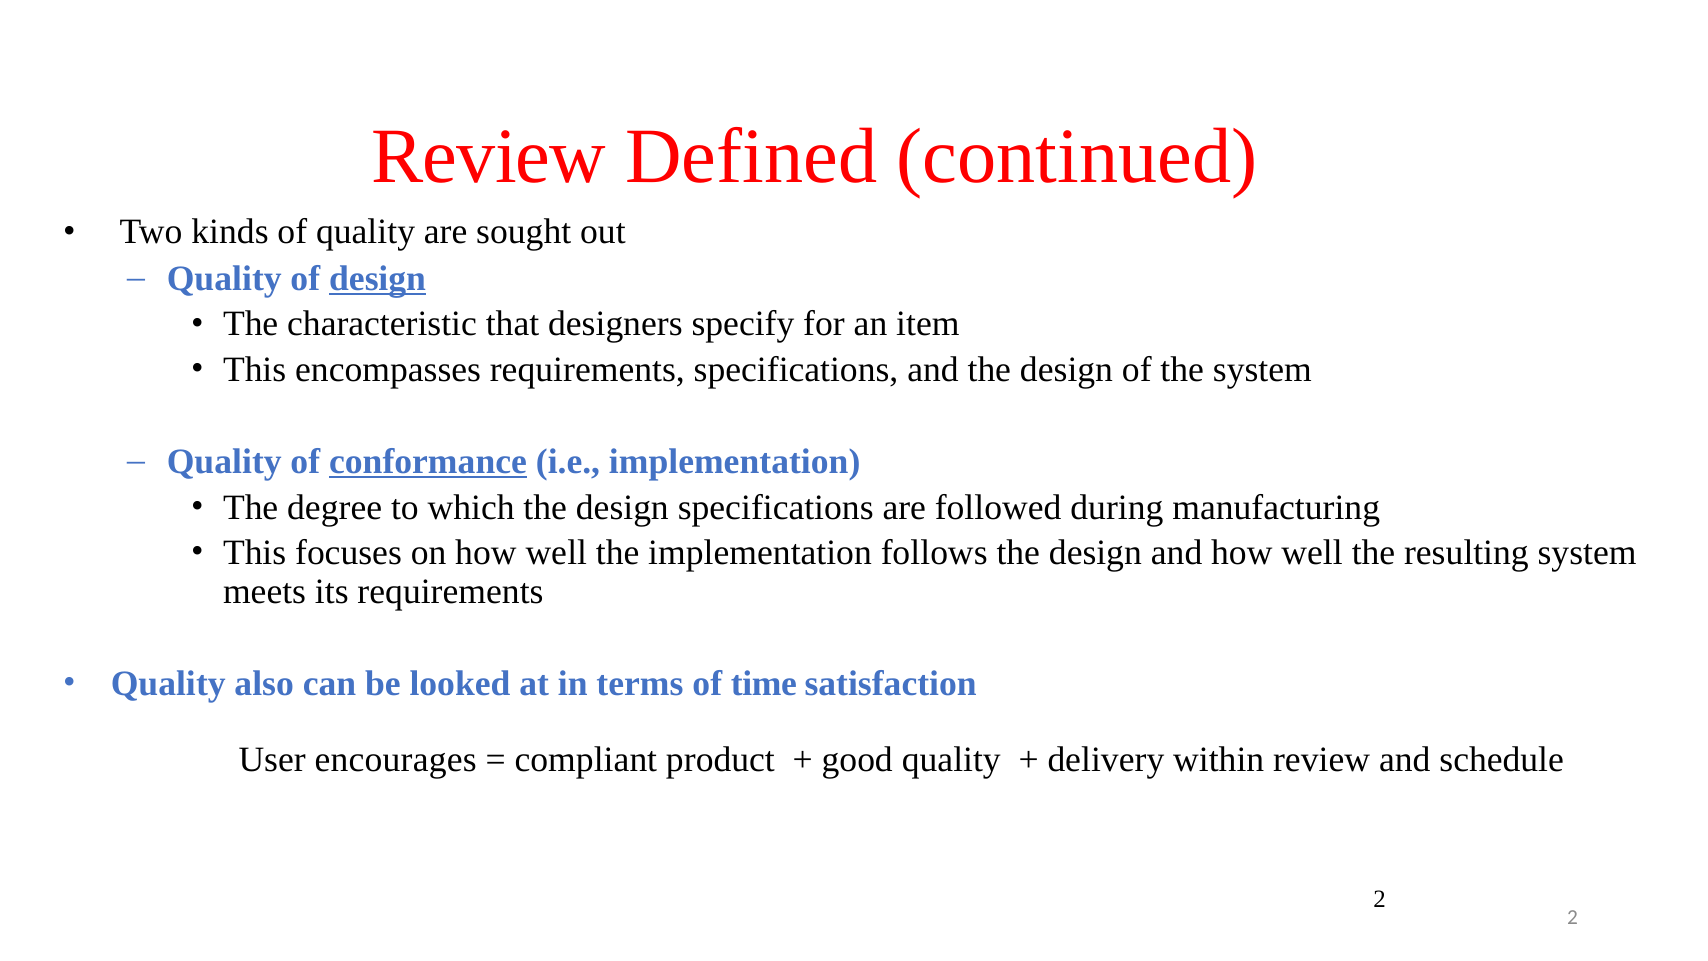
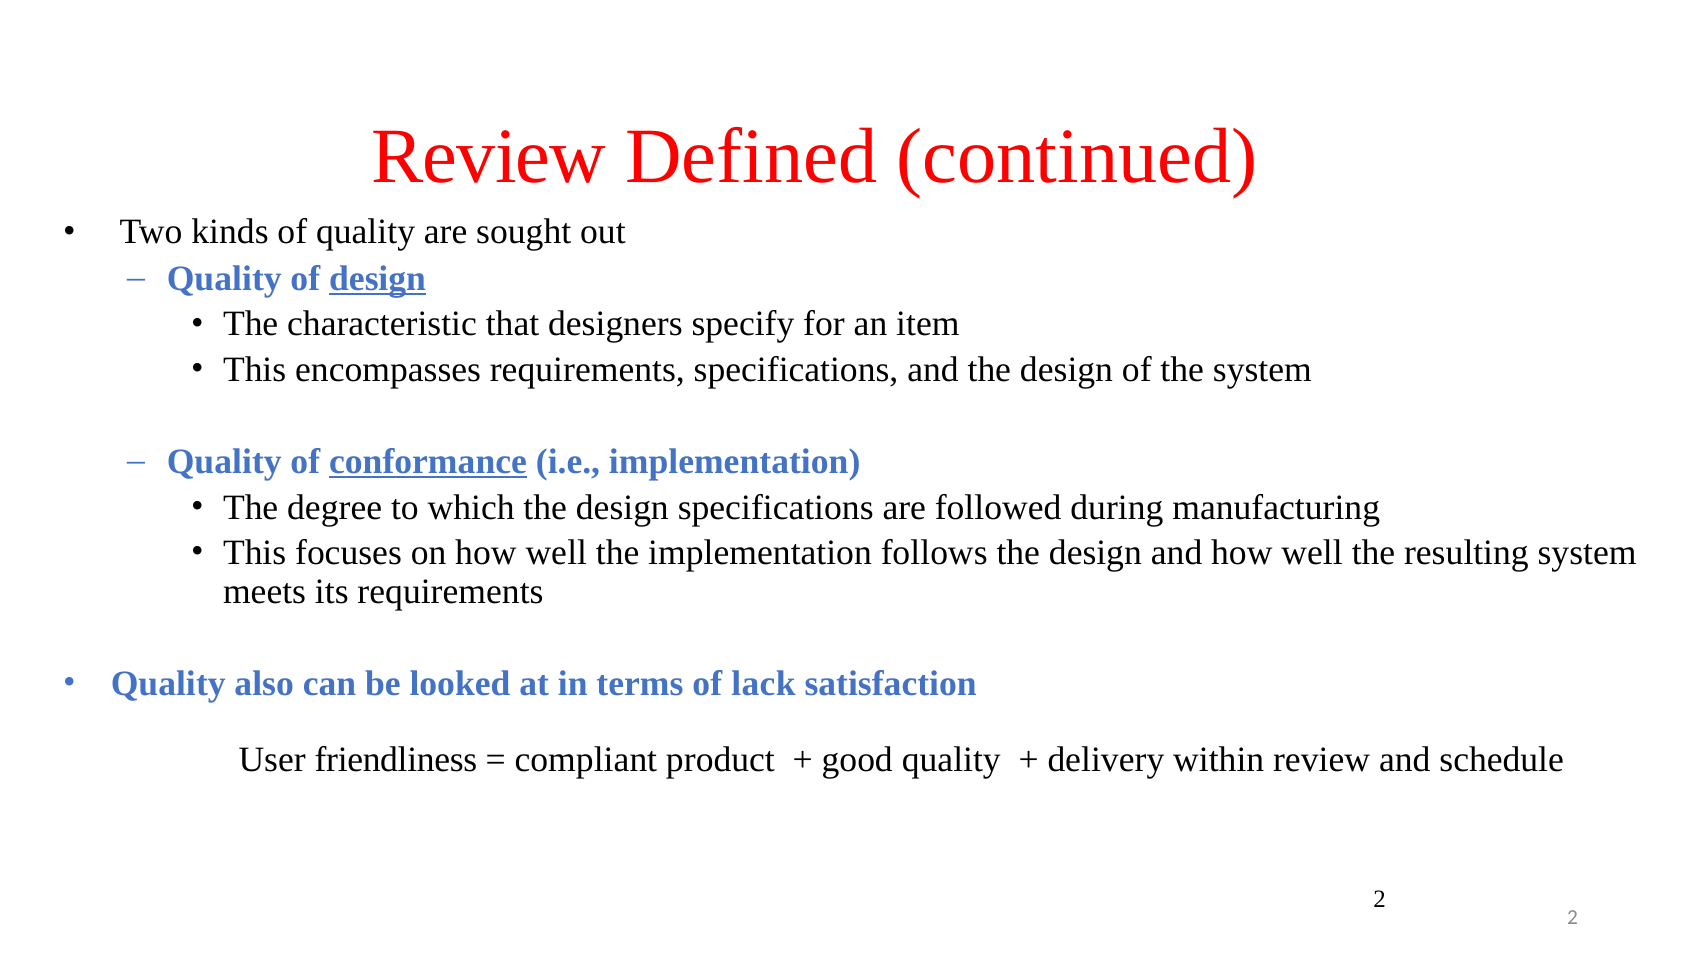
time: time -> lack (763, 683)
encourages: encourages -> friendliness (396, 760)
